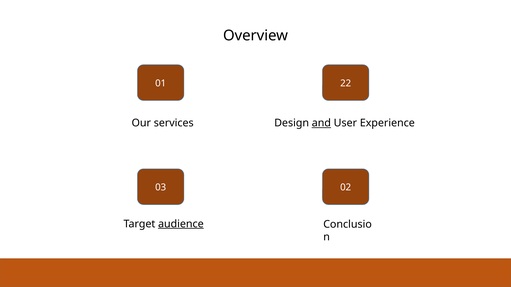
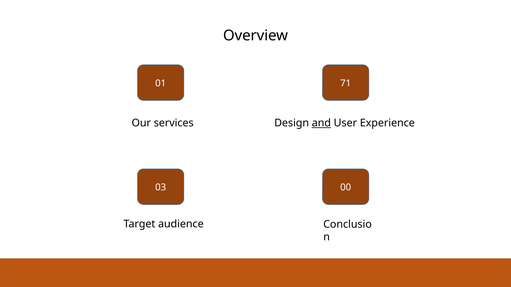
22: 22 -> 71 (346, 83)
02: 02 -> 00 (346, 188)
audience underline: present -> none (181, 224)
